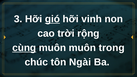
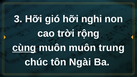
gió underline: present -> none (52, 19)
vinh: vinh -> nghi (92, 19)
trong: trong -> trung (112, 48)
